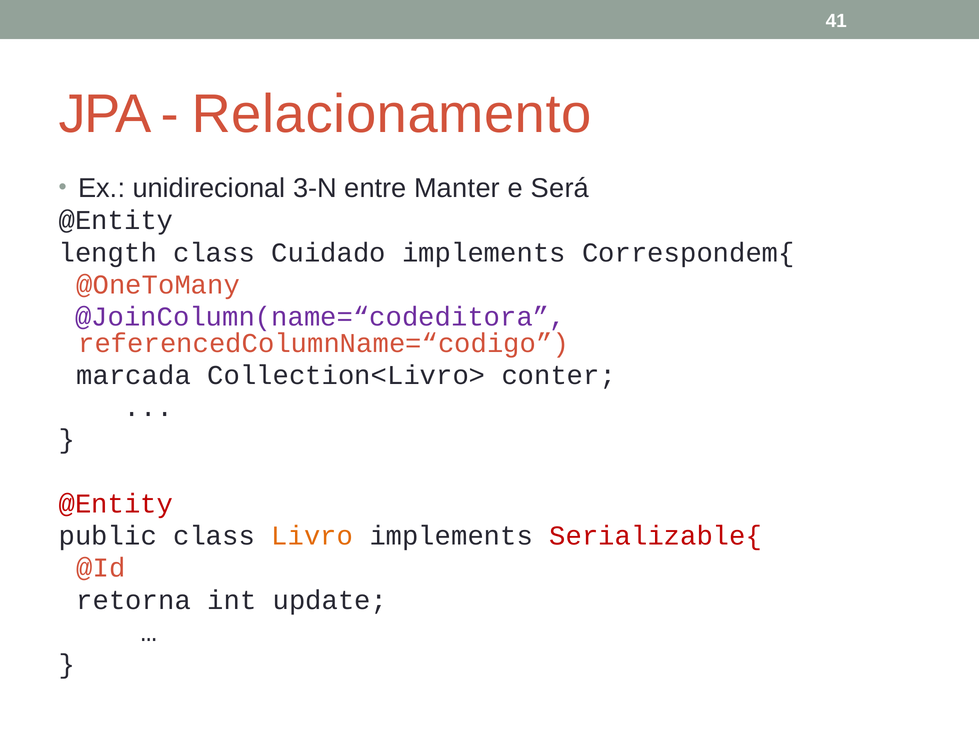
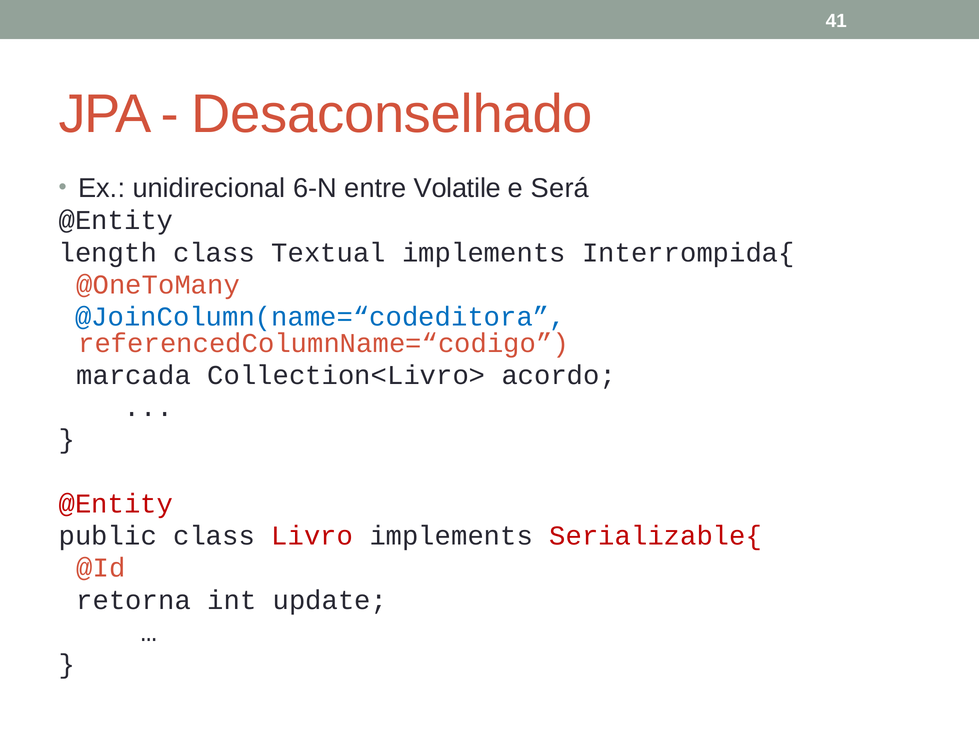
Relacionamento: Relacionamento -> Desaconselhado (392, 114)
3-N: 3-N -> 6-N (315, 188)
Manter: Manter -> Volatile (457, 188)
Cuidado: Cuidado -> Textual (329, 252)
Correspondem{: Correspondem{ -> Interrompida{ (688, 252)
@JoinColumn(name=“codeditora colour: purple -> blue (320, 317)
conter: conter -> acordo (559, 375)
Livro colour: orange -> red (312, 535)
